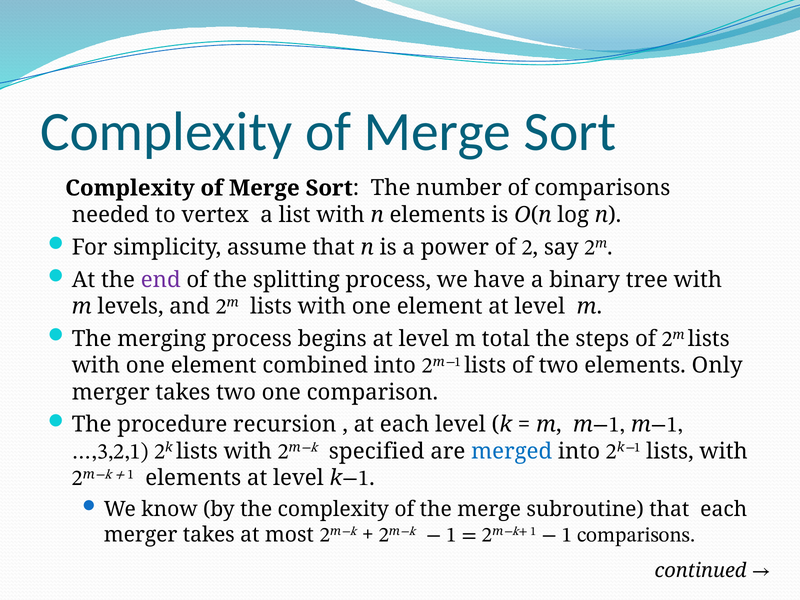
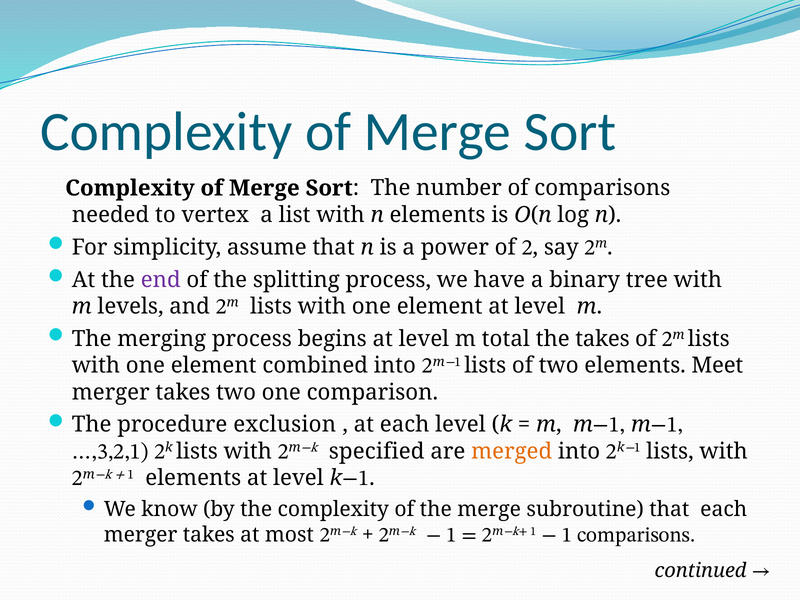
the steps: steps -> takes (602, 339)
Only: Only -> Meet (717, 366)
recursion: recursion -> exclusion (285, 425)
merged colour: blue -> orange (512, 451)
